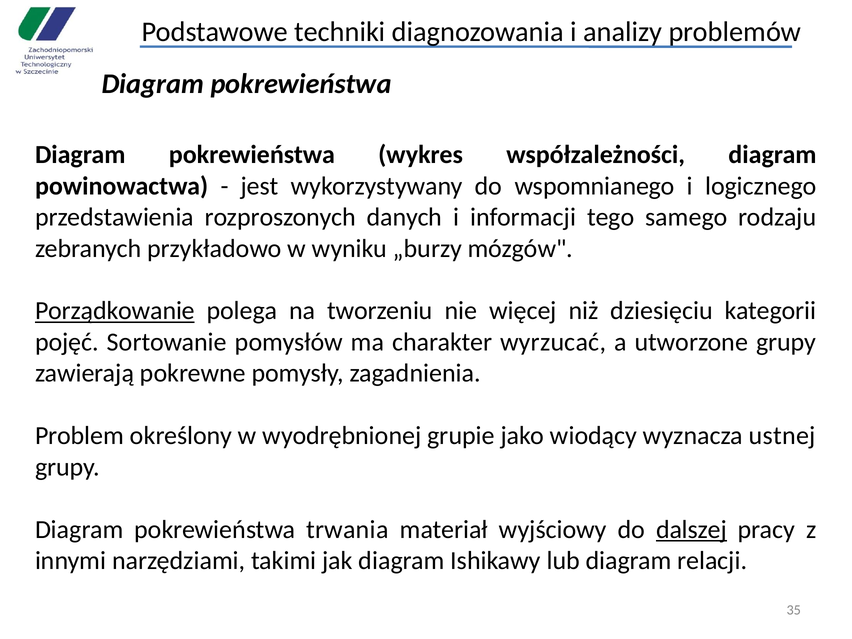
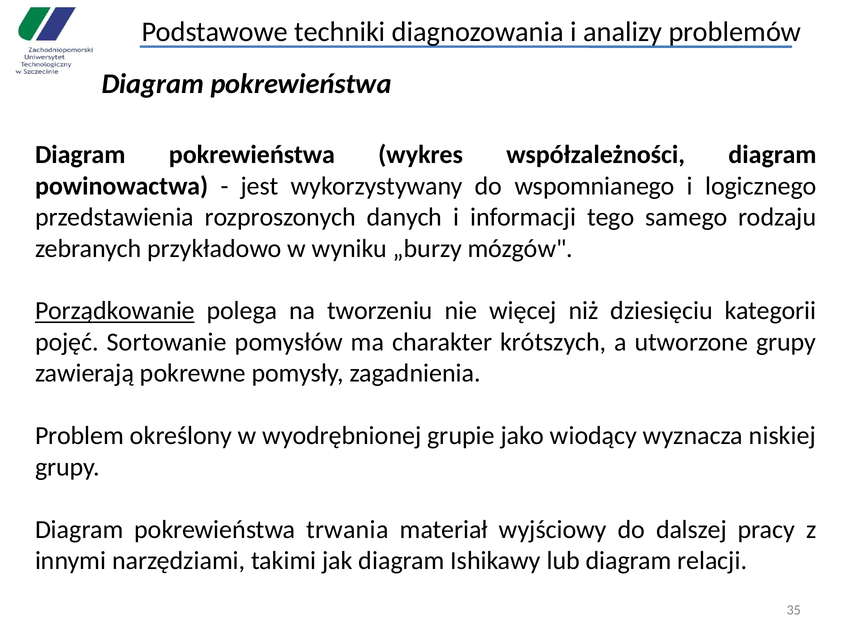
wyrzucać: wyrzucać -> krótszych (553, 342)
ustnej: ustnej -> niskiej (782, 436)
dalszej underline: present -> none (692, 529)
